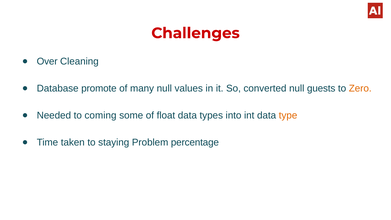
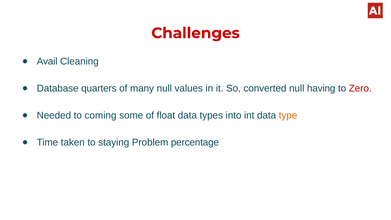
Over: Over -> Avail (47, 61)
promote: promote -> quarters (99, 88)
guests: guests -> having (321, 88)
Zero colour: orange -> red (360, 88)
